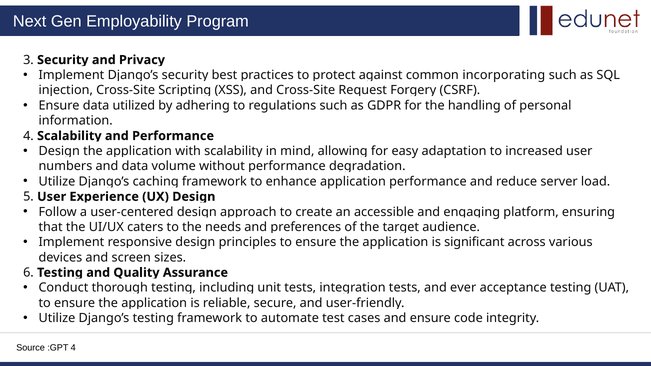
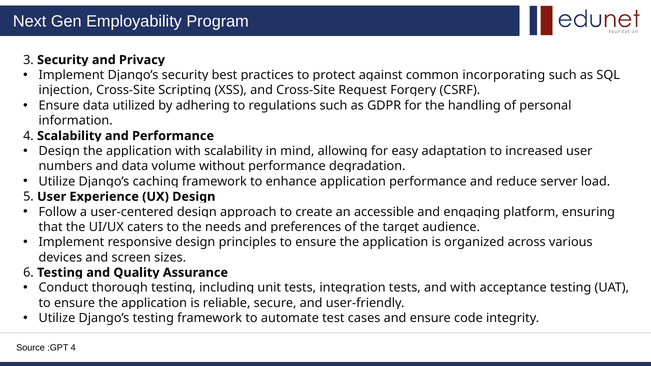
significant: significant -> organized (474, 242)
and ever: ever -> with (463, 288)
